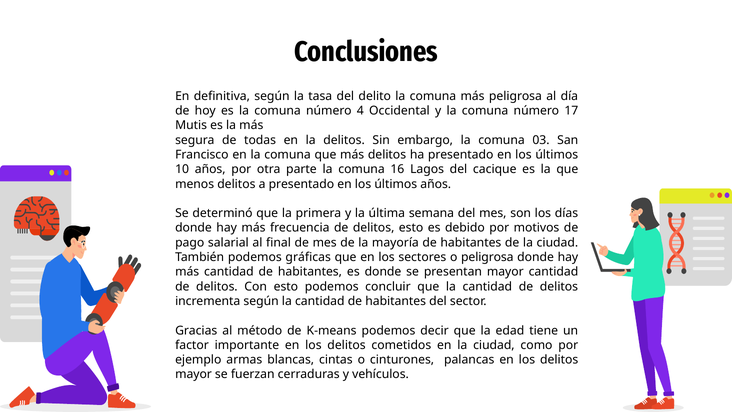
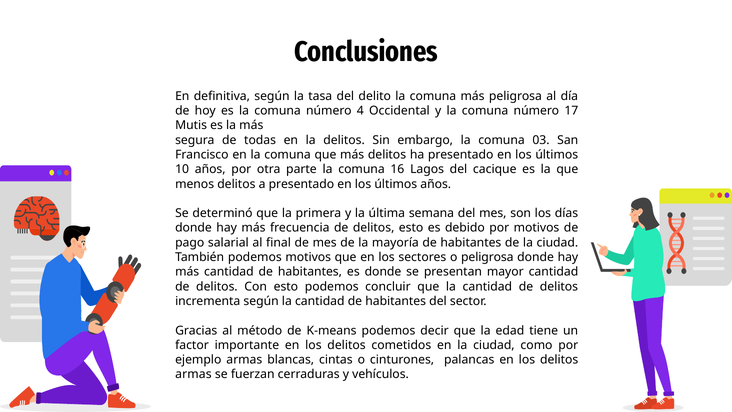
podemos gráficas: gráficas -> motivos (308, 257)
mayor: mayor -> armas (193, 374)
